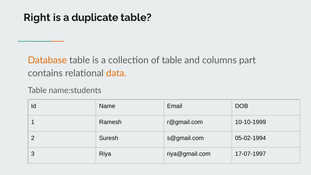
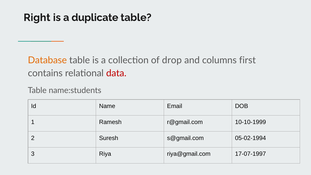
of table: table -> drop (172, 60)
part: part -> first (247, 60)
data colour: orange -> red (116, 73)
